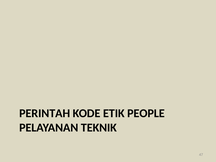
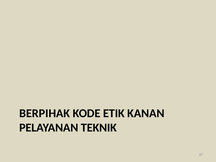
PERINTAH: PERINTAH -> BERPIHAK (45, 113)
PEOPLE: PEOPLE -> KANAN (146, 113)
